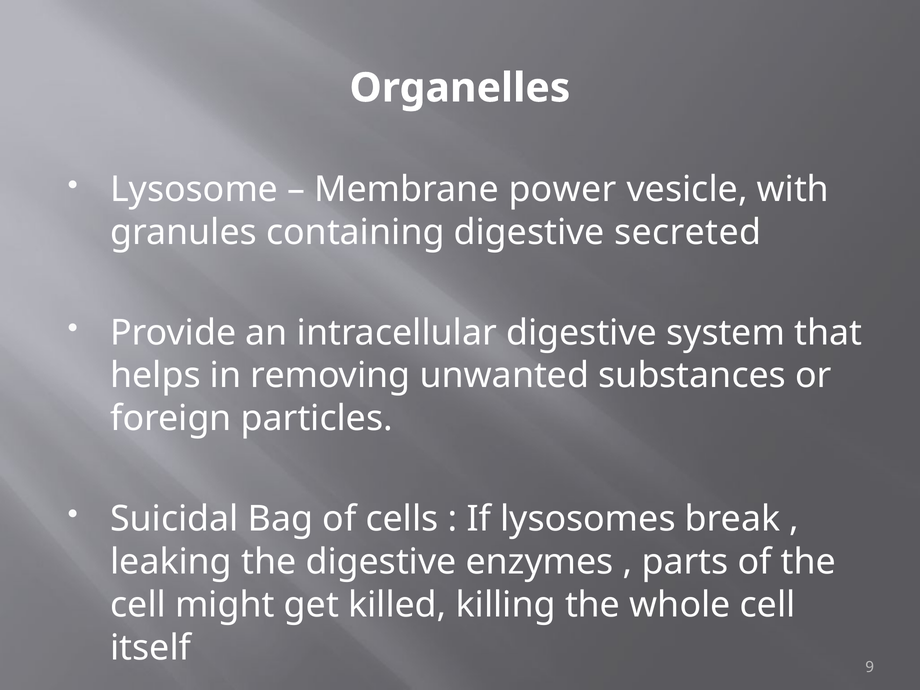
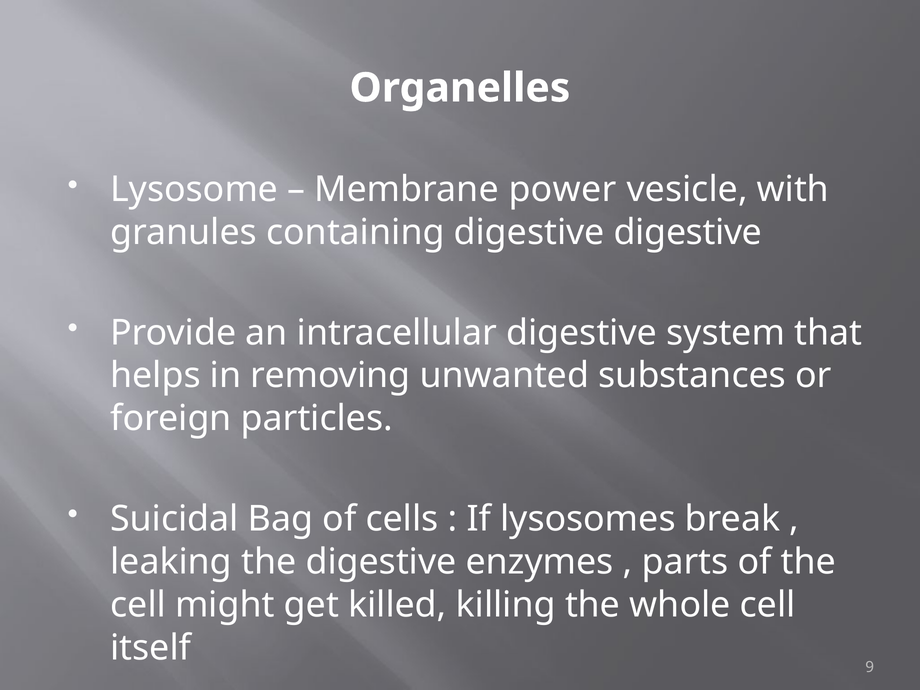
digestive secreted: secreted -> digestive (688, 232)
